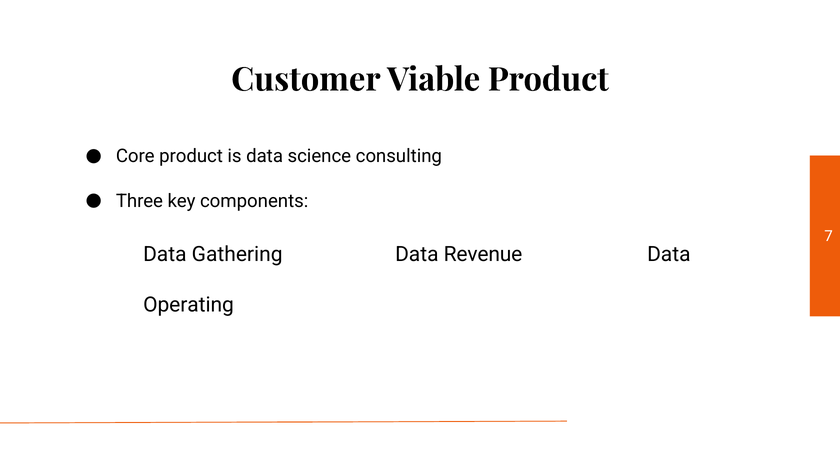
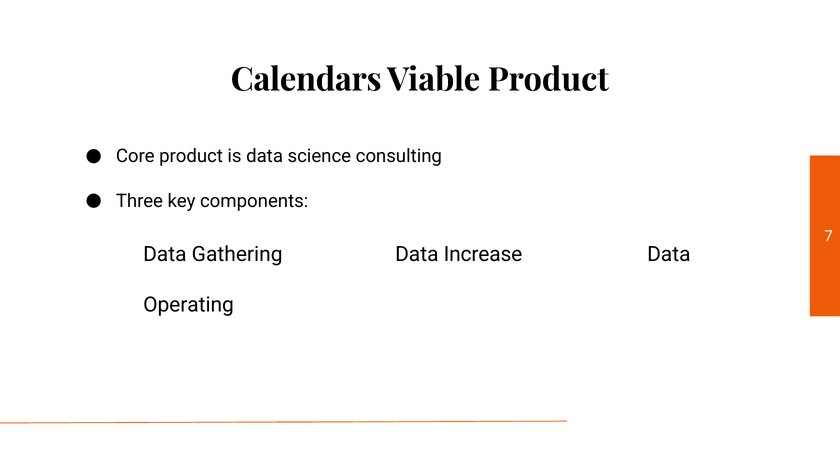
Customer: Customer -> Calendars (306, 80)
Revenue: Revenue -> Increase (483, 255)
